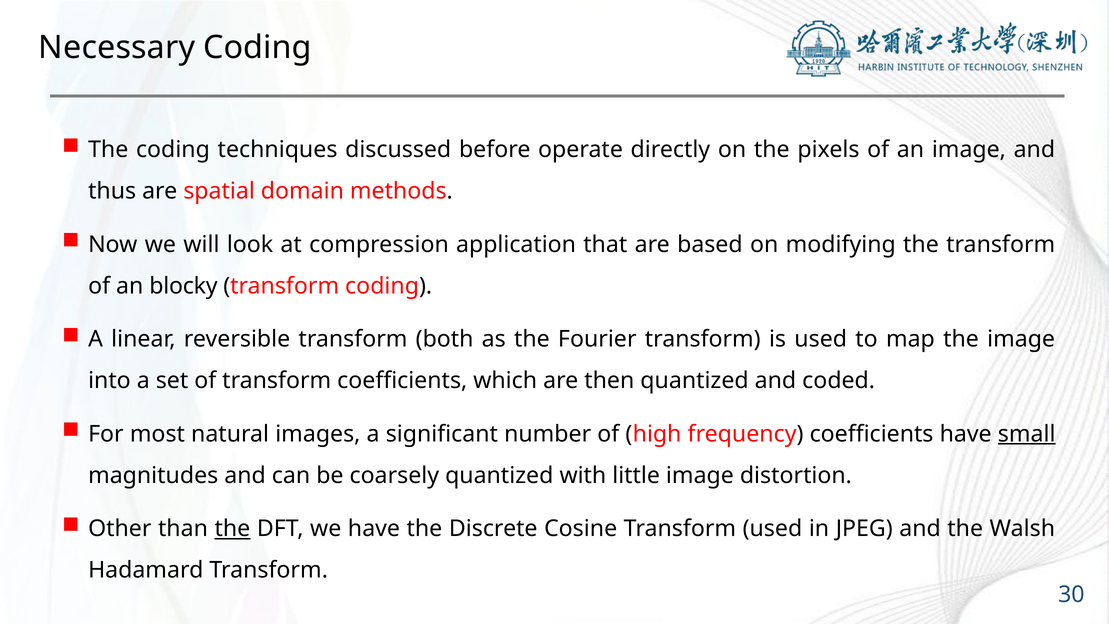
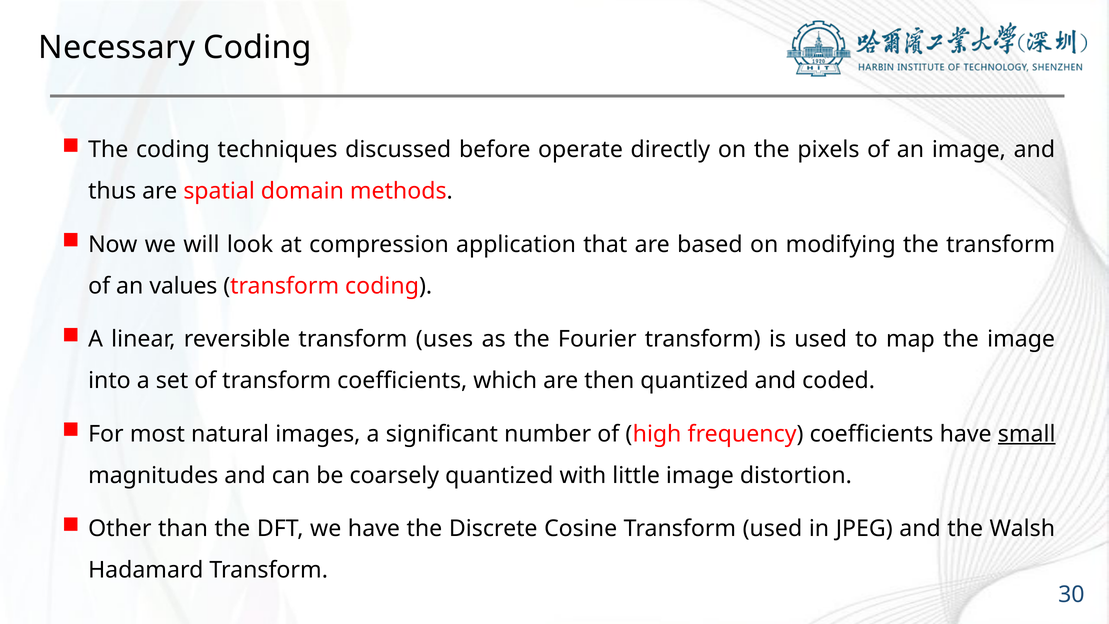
blocky: blocky -> values (183, 286)
both: both -> uses (444, 339)
the underline: present -> none (232, 529)
